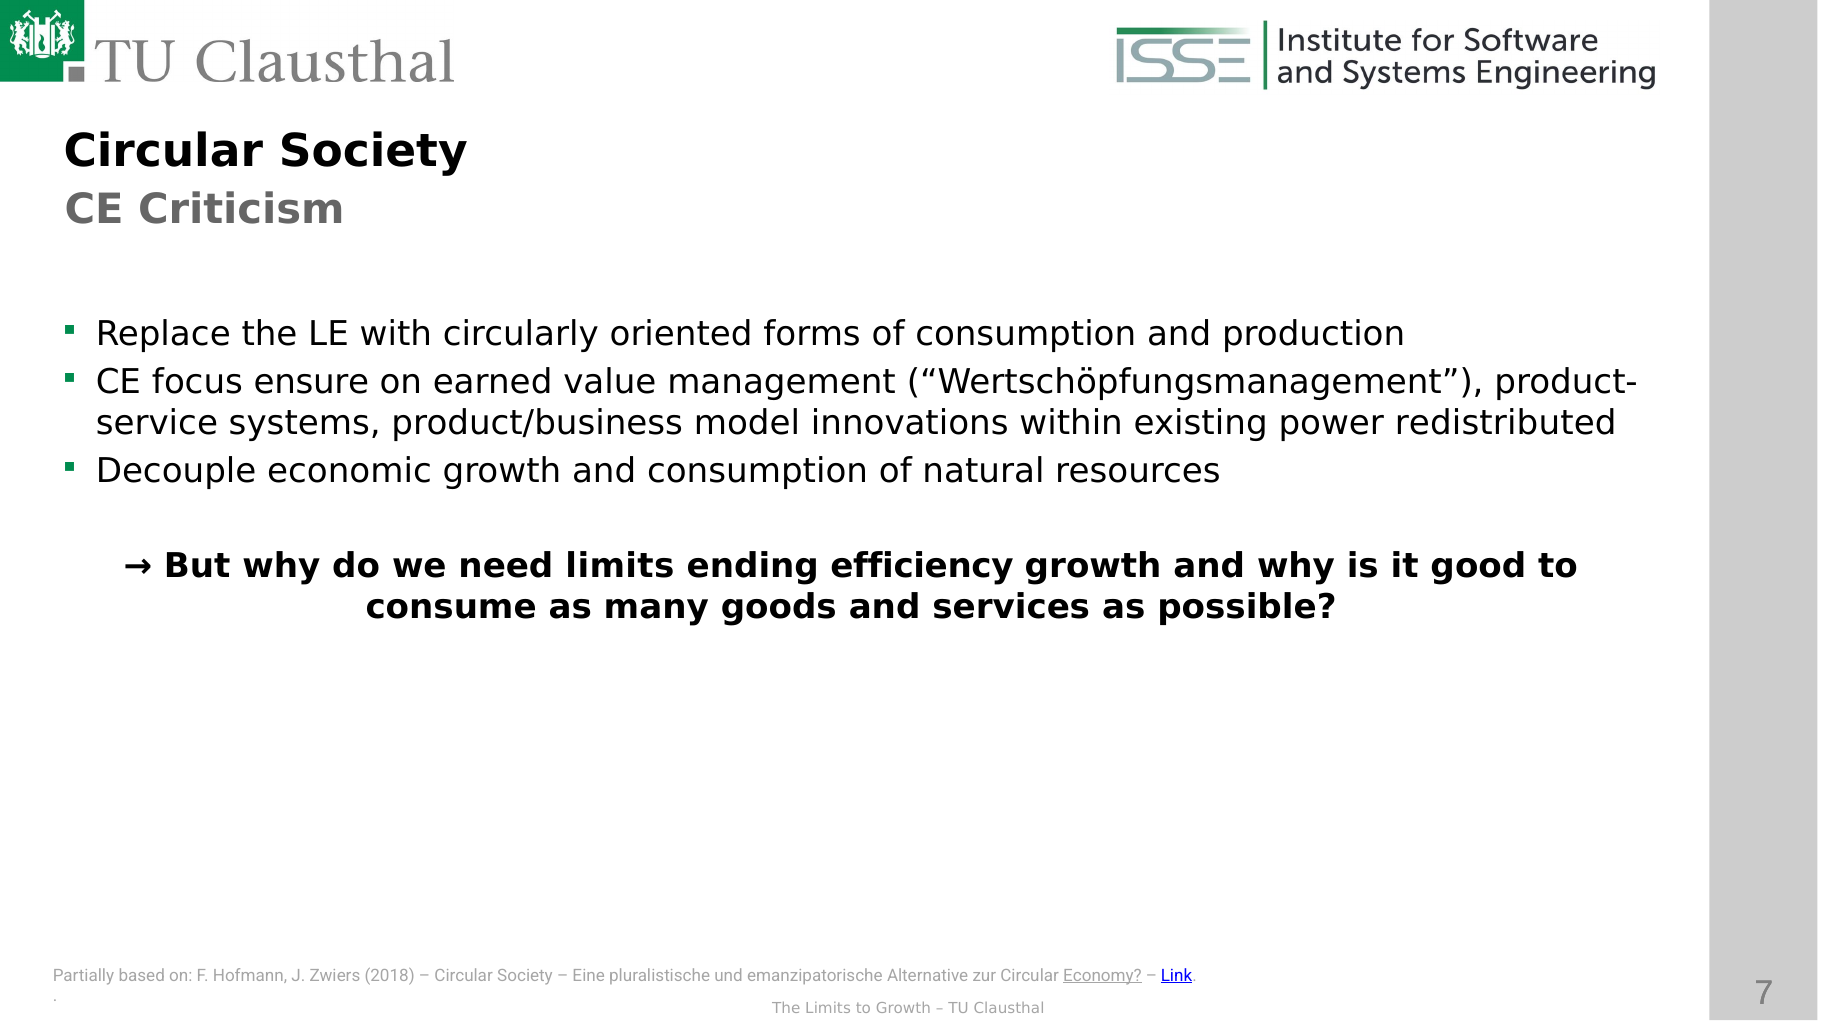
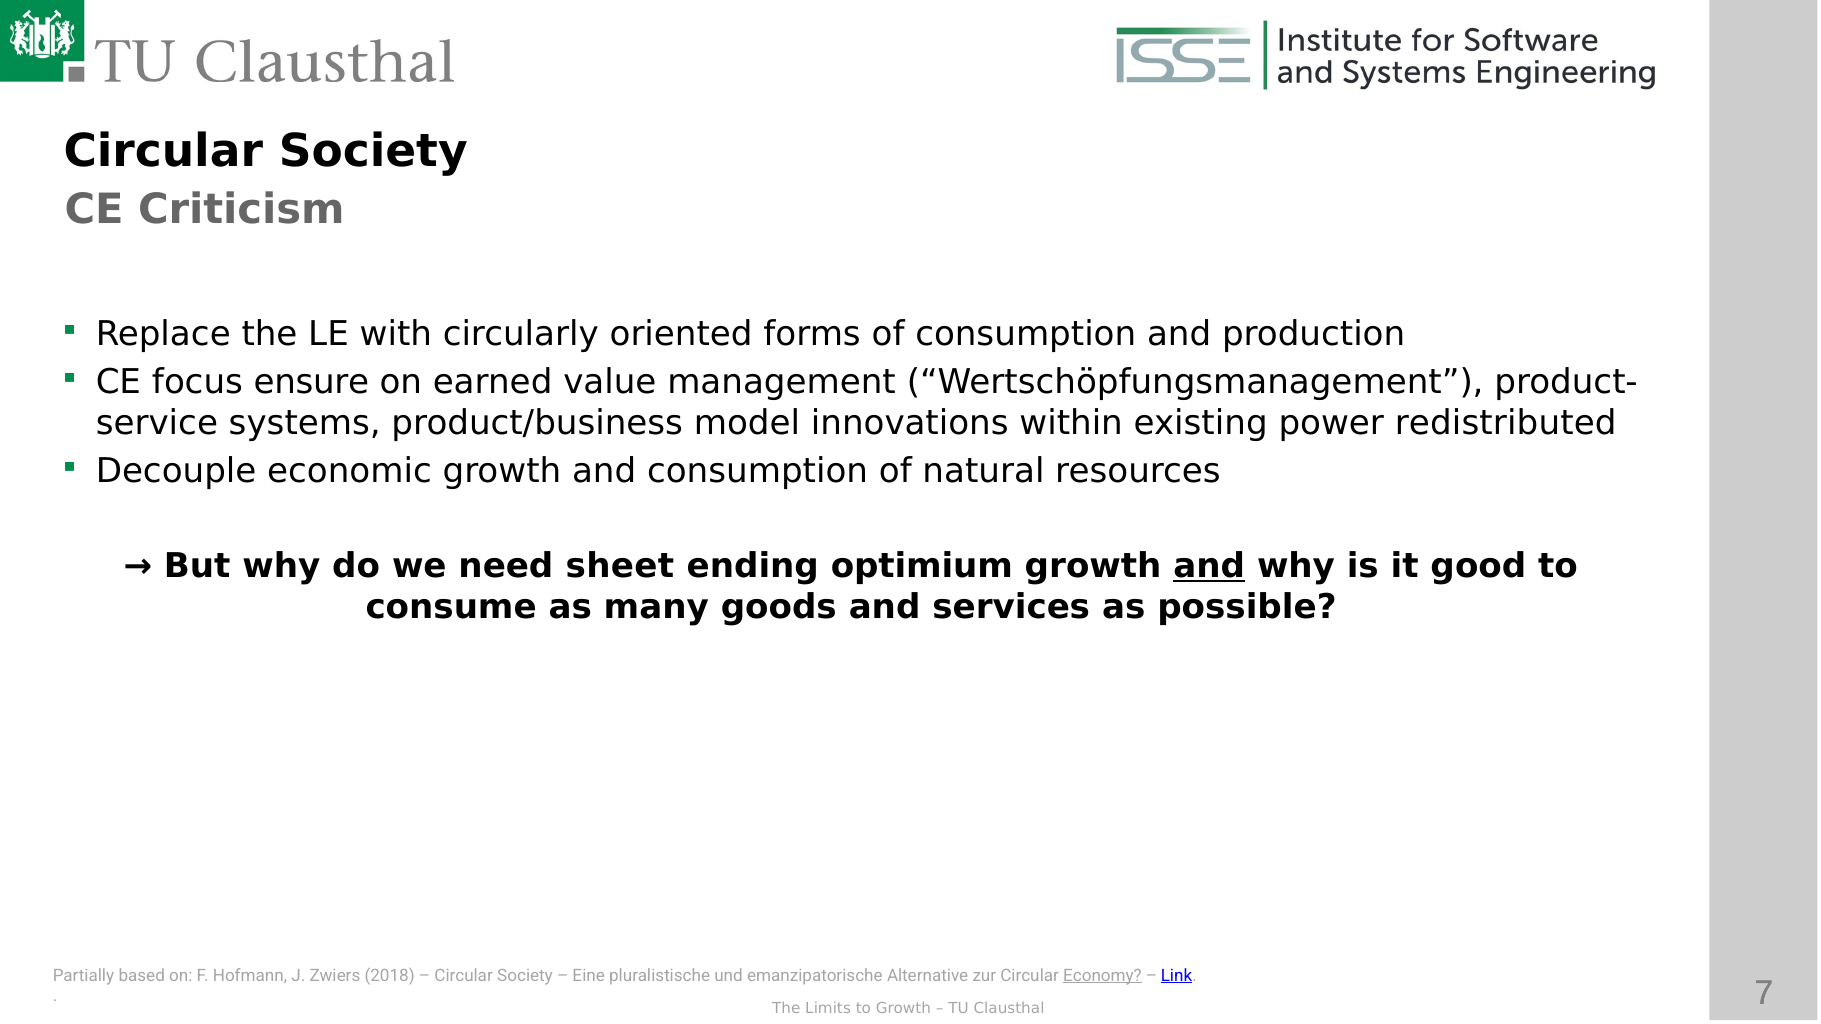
need limits: limits -> sheet (620, 567)
efficiency: efficiency -> optimium (922, 567)
and underline: none -> present (1209, 567)
